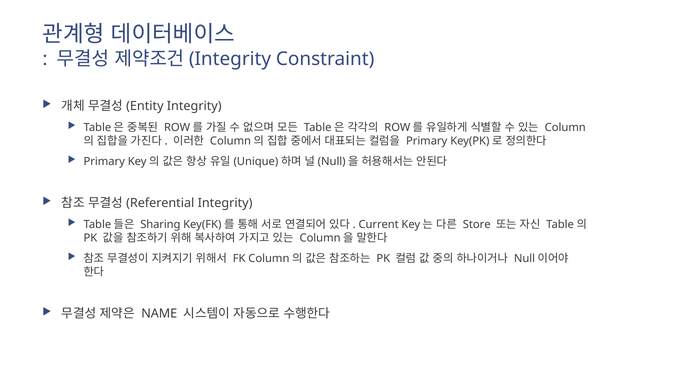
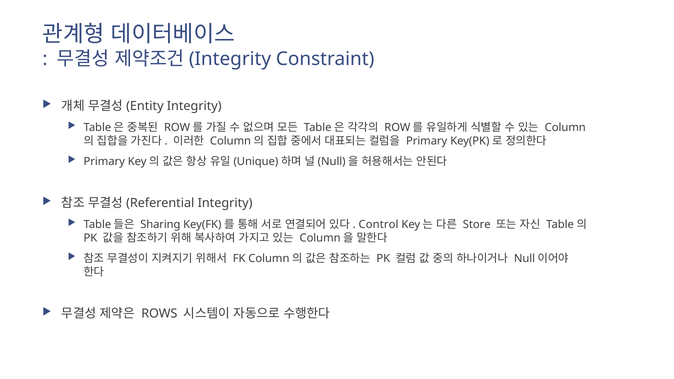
Current: Current -> Control (379, 225)
NAME: NAME -> ROWS (159, 314)
